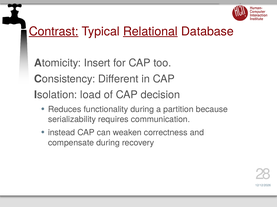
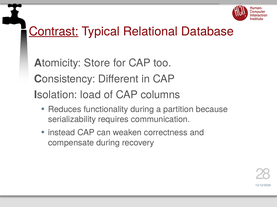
Relational underline: present -> none (150, 31)
Insert: Insert -> Store (97, 63)
decision: decision -> columns (160, 95)
